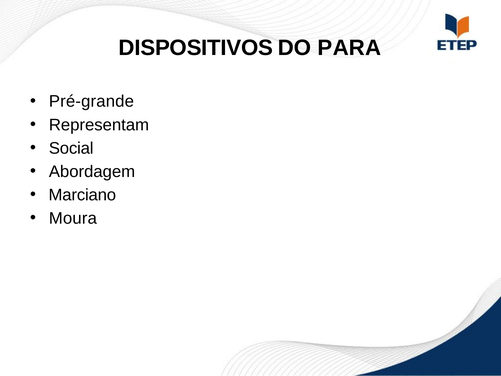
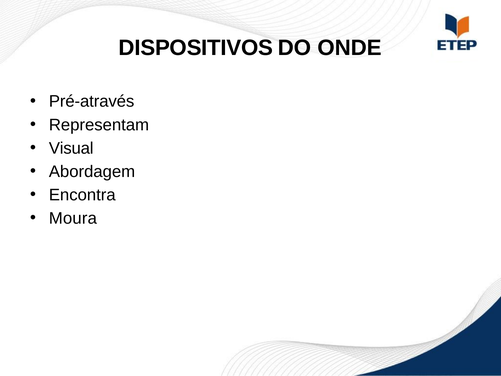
PARA: PARA -> ONDE (350, 48)
Pré-grande: Pré-grande -> Pré-através (92, 101)
Social: Social -> Visual (71, 148)
Marciano: Marciano -> Encontra (82, 195)
